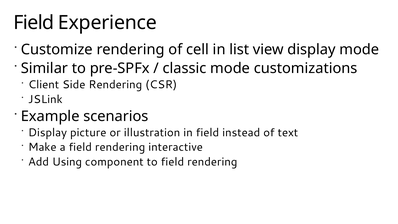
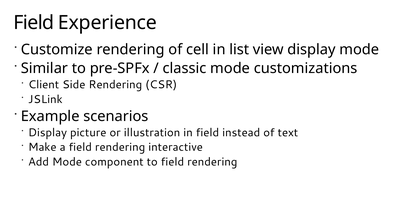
Add Using: Using -> Mode (67, 162)
